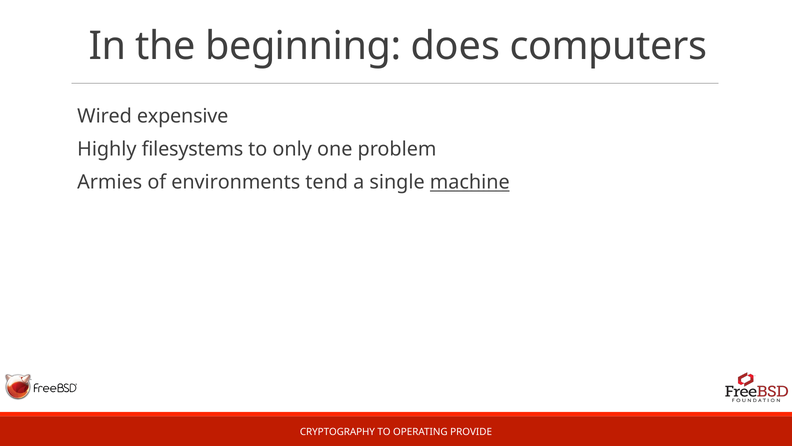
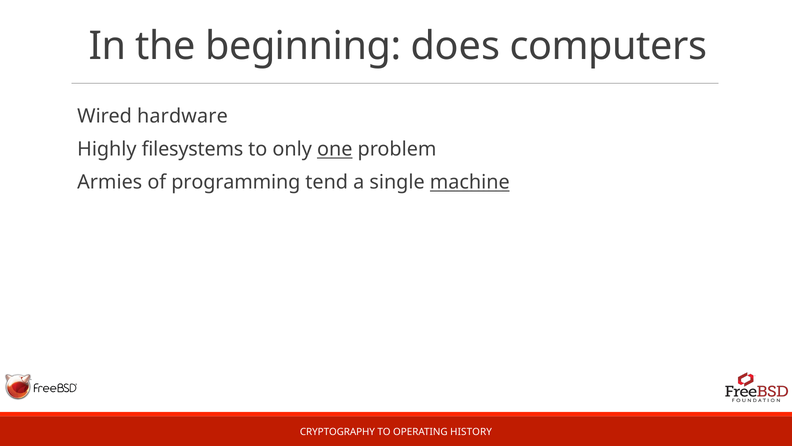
expensive: expensive -> hardware (182, 116)
one underline: none -> present (335, 149)
environments: environments -> programming (236, 182)
PROVIDE: PROVIDE -> HISTORY (471, 431)
